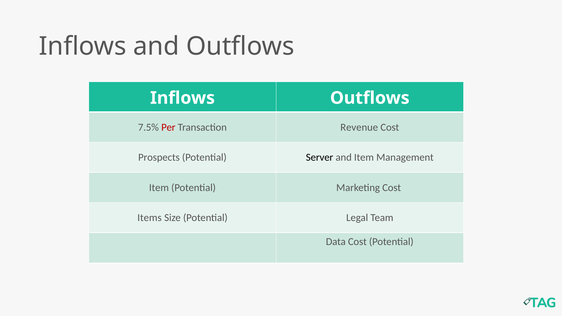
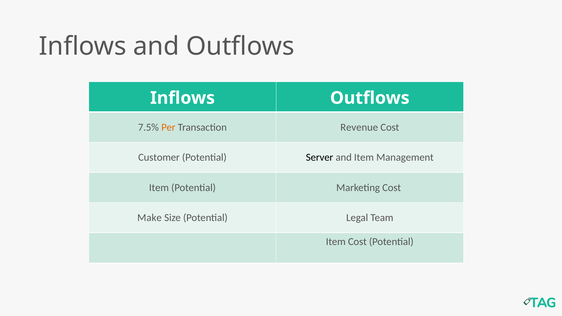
Per colour: red -> orange (168, 127)
Prospects: Prospects -> Customer (159, 158)
Items: Items -> Make (150, 218)
Data: Data -> Item (336, 242)
